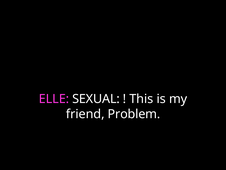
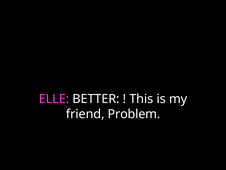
SEXUAL: SEXUAL -> BETTER (96, 99)
